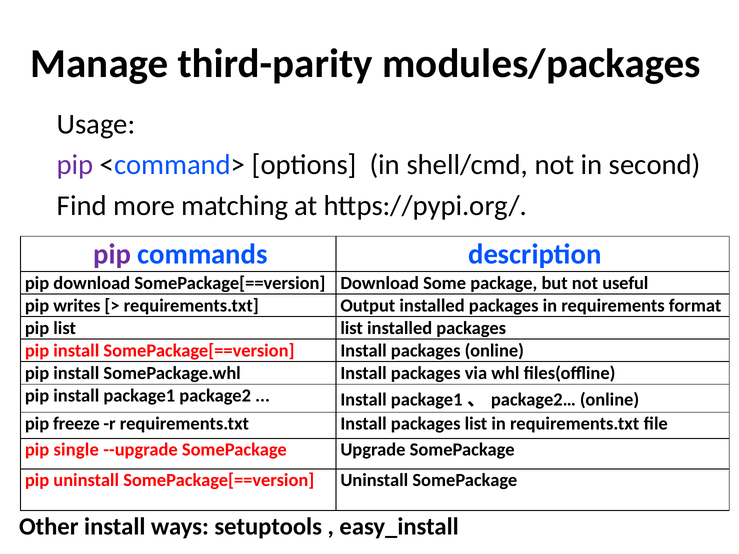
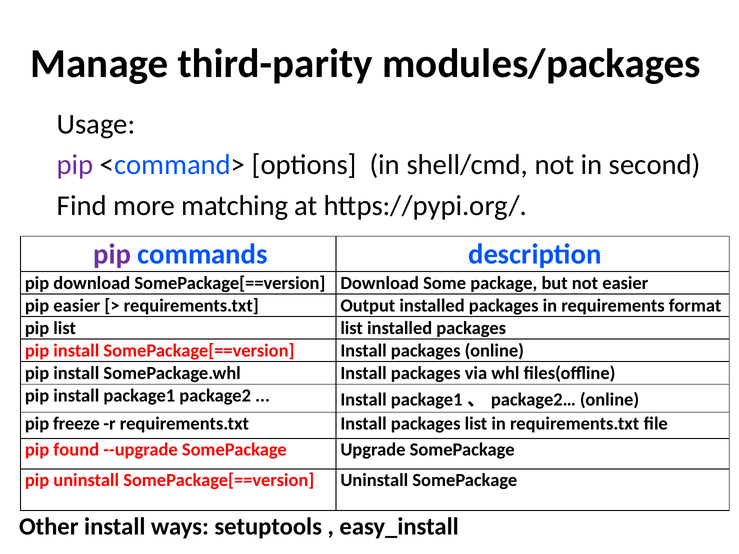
not useful: useful -> easier (625, 283)
pip writes: writes -> easier (77, 306)
single: single -> found (76, 450)
